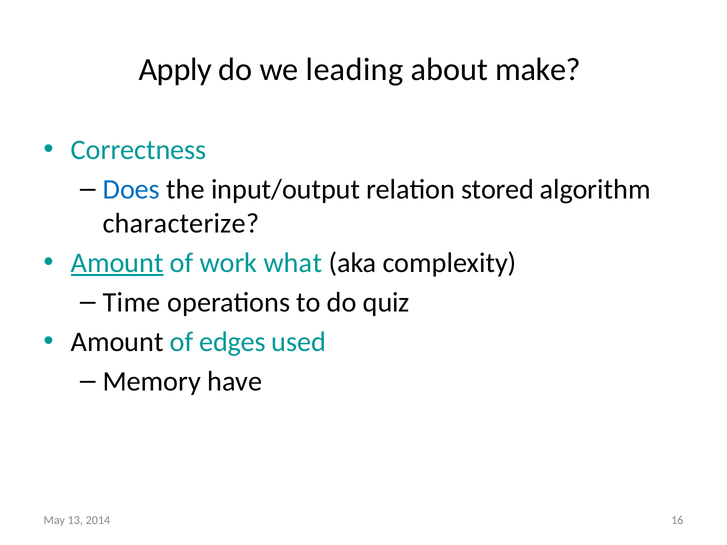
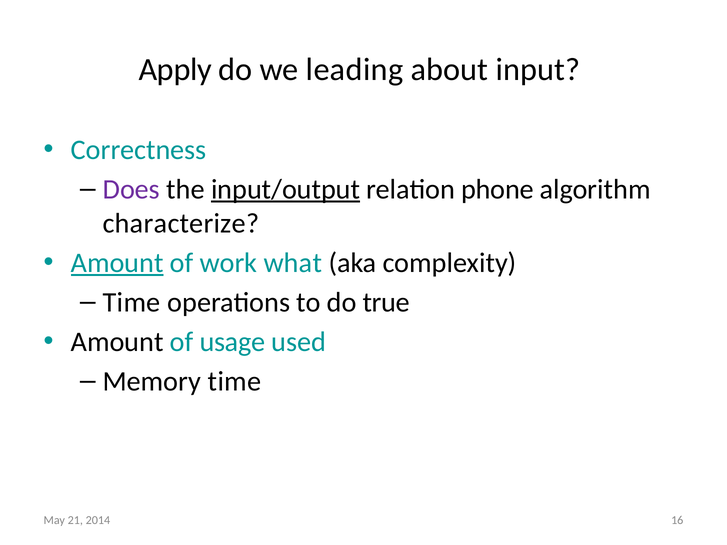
make: make -> input (538, 70)
Does colour: blue -> purple (131, 189)
input/output underline: none -> present (286, 189)
stored: stored -> phone (497, 189)
quiz: quiz -> true (386, 303)
edges: edges -> usage (232, 342)
Memory have: have -> time (235, 382)
13: 13 -> 21 (75, 521)
